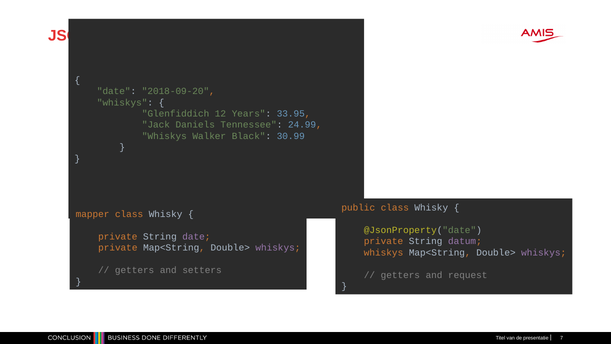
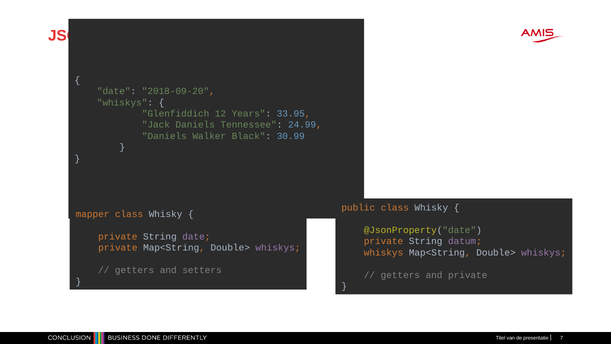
Whiskys: Whiskys -> Daniels (164, 136)
and request: request -> private (468, 275)
